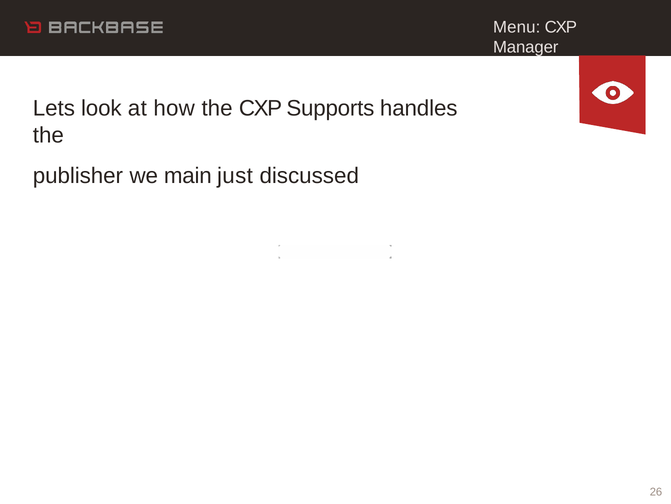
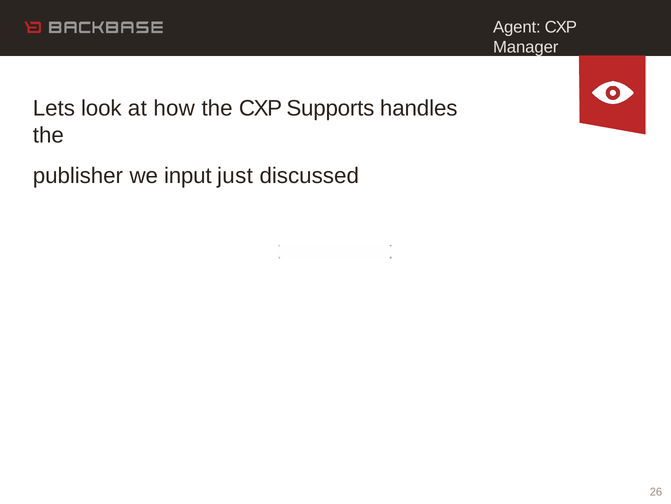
Menu: Menu -> Agent (517, 27)
main: main -> input (188, 175)
